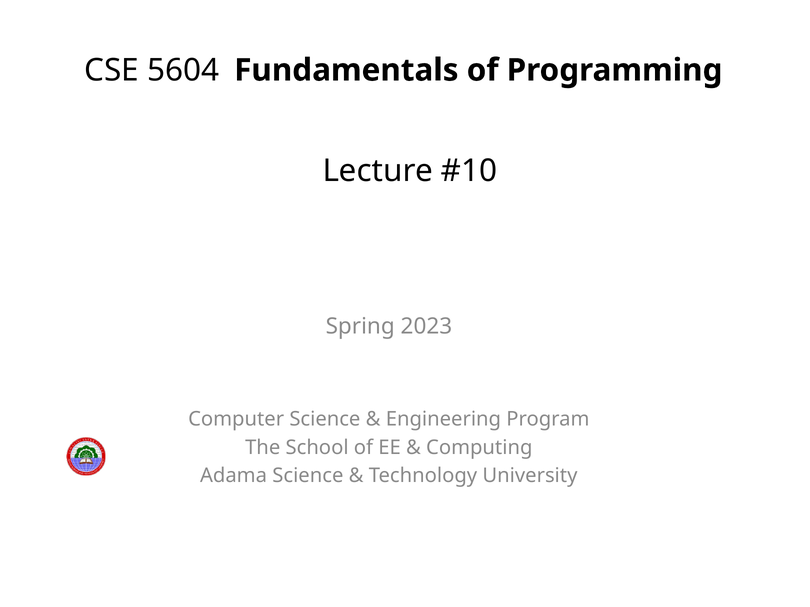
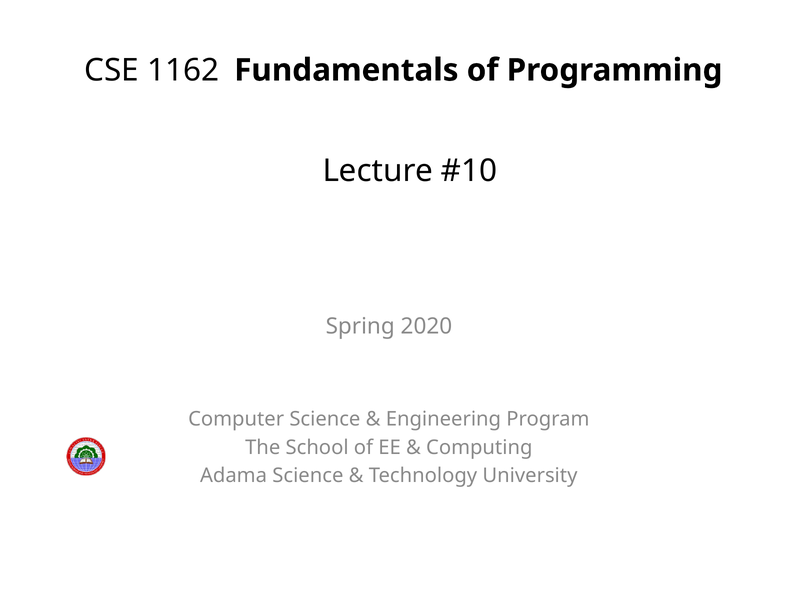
5604: 5604 -> 1162 (183, 70)
2023: 2023 -> 2020 (426, 327)
